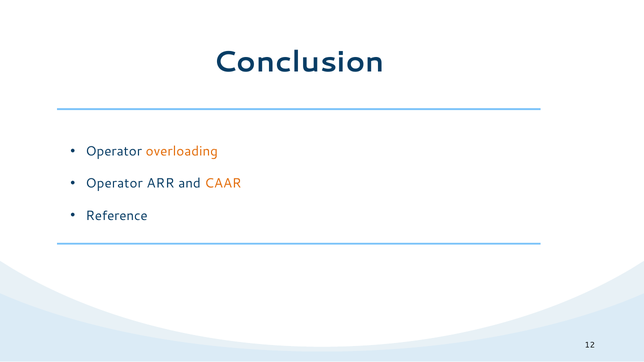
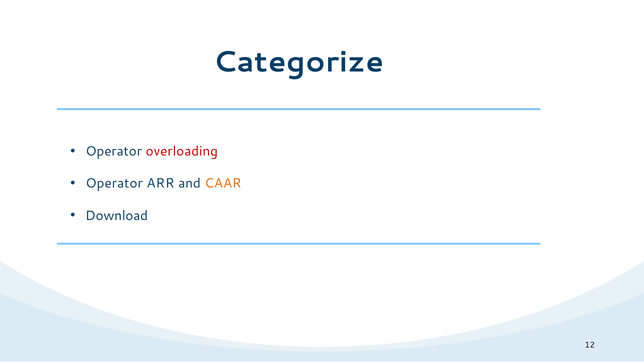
Conclusion: Conclusion -> Categorize (299, 62)
overloading colour: orange -> red (182, 151)
Reference: Reference -> Download (117, 216)
